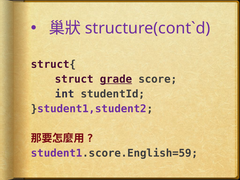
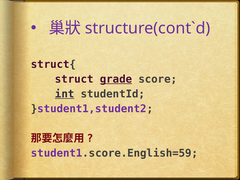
int underline: none -> present (65, 94)
